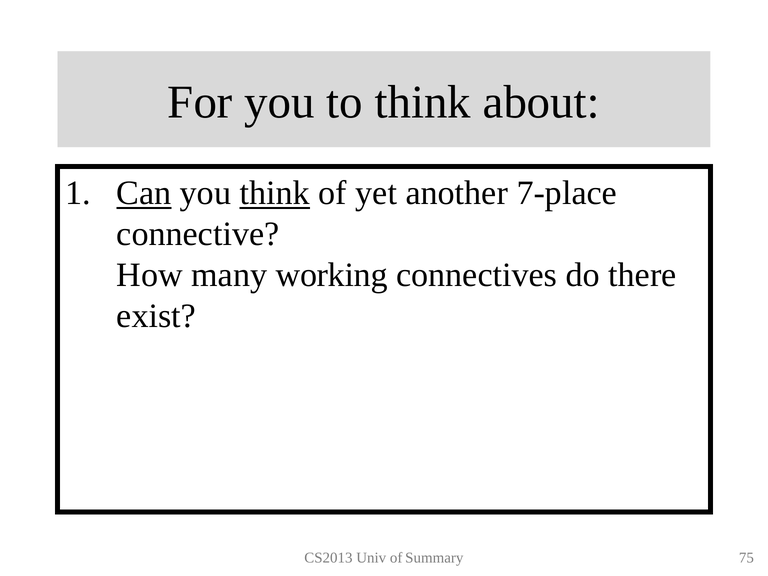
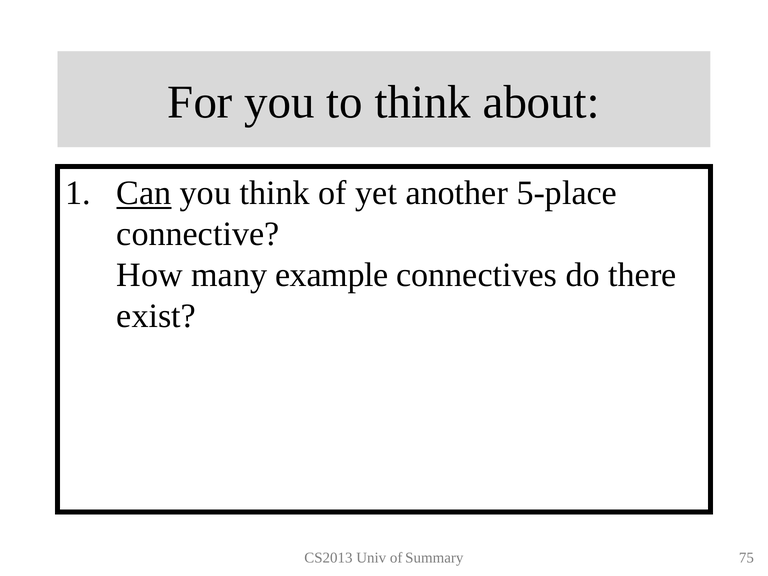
think underline: present -> none (275, 193)
7-place: 7-place -> 5-place (567, 193)
working: working -> example (332, 275)
